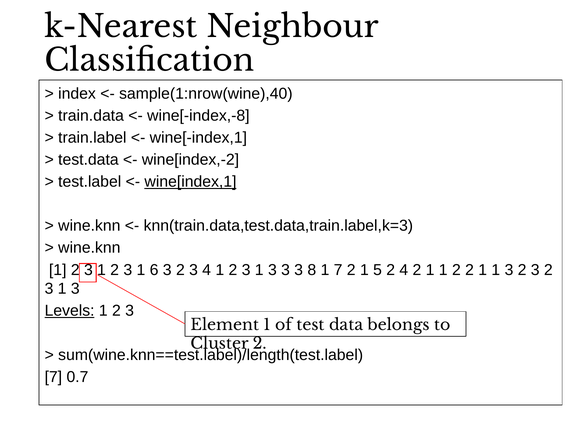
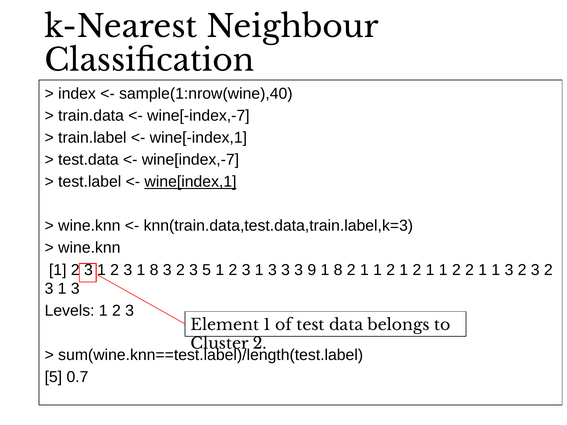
wine[-index,-8: wine[-index,-8 -> wine[-index,-7 (198, 116)
wine[index,-2: wine[index,-2 -> wine[index,-7 (190, 160)
3 1 6: 6 -> 8 (154, 270)
3 4: 4 -> 5 (207, 270)
8: 8 -> 9 (312, 270)
7: 7 -> 8 (338, 270)
5: 5 -> 1 (378, 270)
4: 4 -> 1 (404, 270)
Levels underline: present -> none (70, 311)
7: 7 -> 5 (53, 377)
